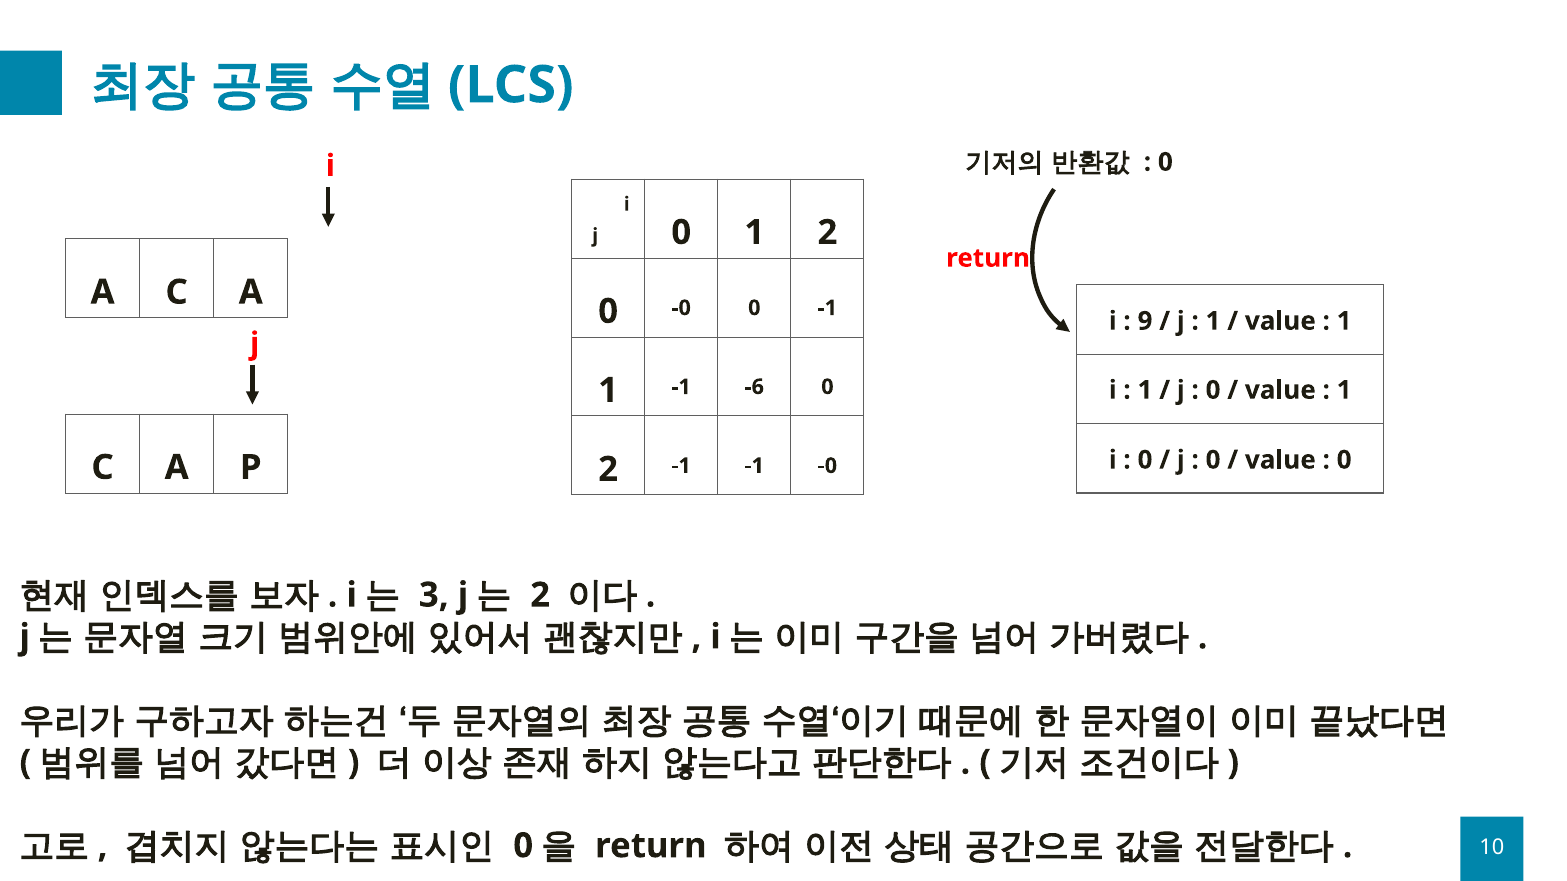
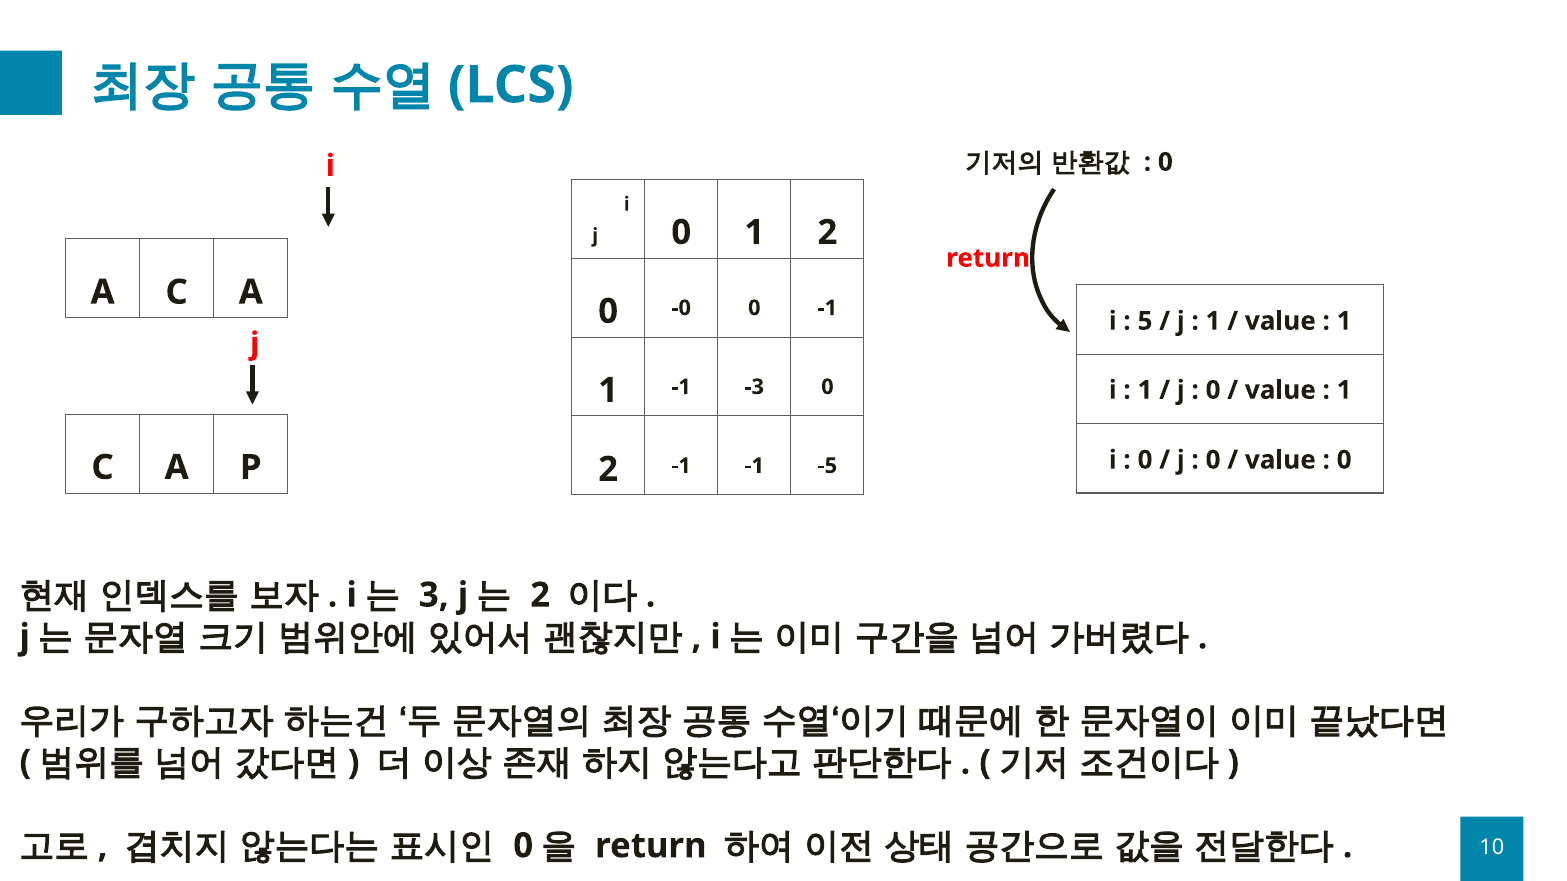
9: 9 -> 5 (1145, 321)
-6: -6 -> -3 (754, 387)
-1 -0: -0 -> -5 (827, 466)
